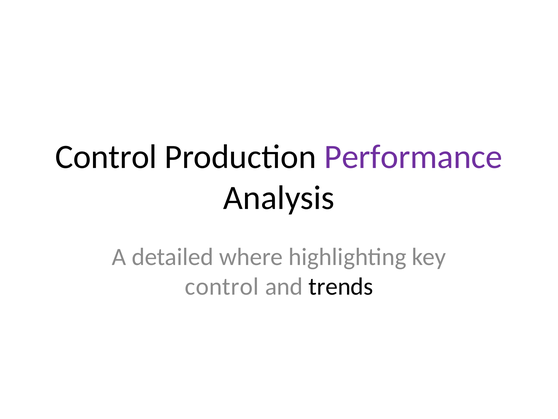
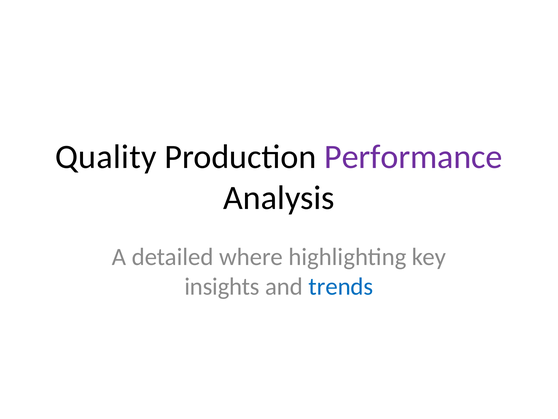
Control: Control -> Quality (106, 157)
control: control -> insights (222, 286)
trends colour: black -> blue (341, 286)
